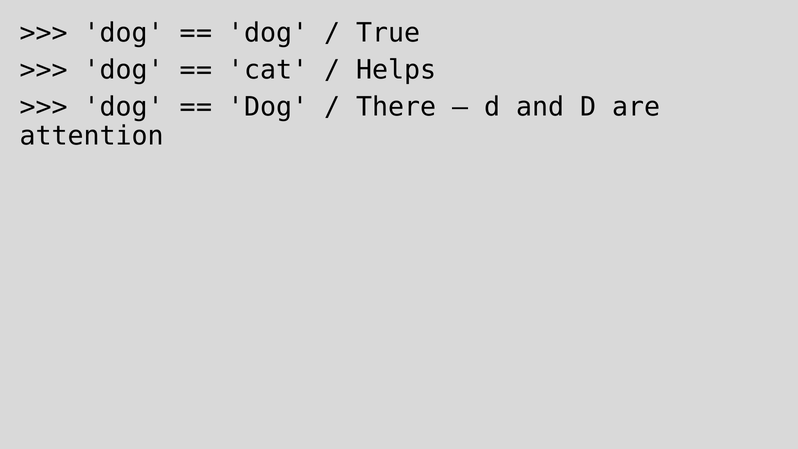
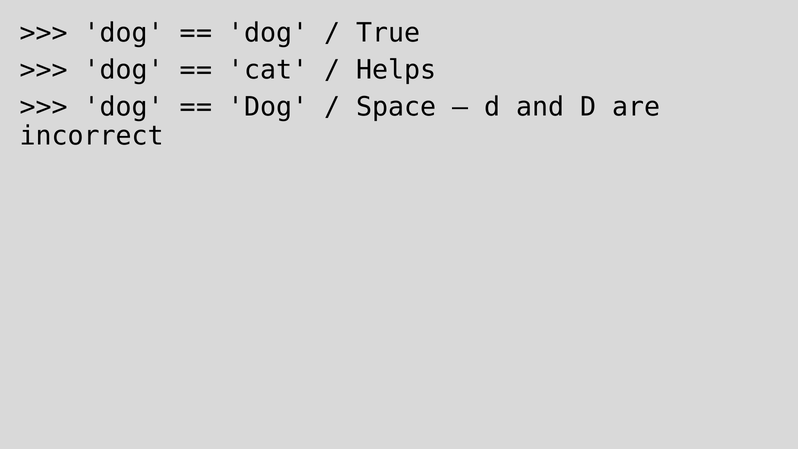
There: There -> Space (396, 107)
attention: attention -> incorrect (92, 136)
